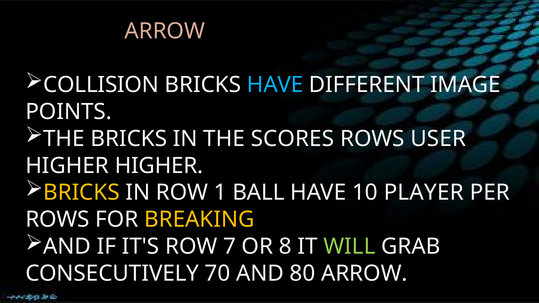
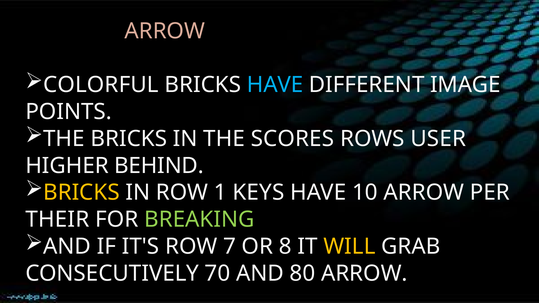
COLLISION: COLLISION -> COLORFUL (101, 85)
HIGHER HIGHER: HIGHER -> BEHIND (159, 166)
BALL: BALL -> KEYS (258, 193)
10 PLAYER: PLAYER -> ARROW (424, 193)
ROWS: ROWS -> THEIR (57, 220)
BREAKING colour: yellow -> light green (199, 220)
WILL colour: light green -> yellow (349, 247)
